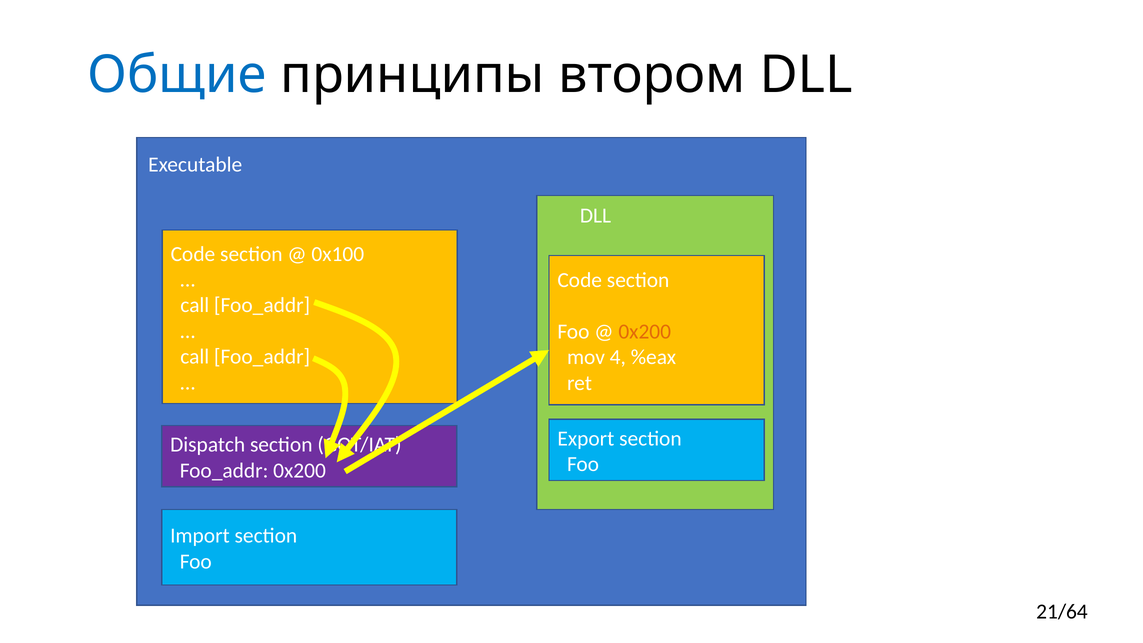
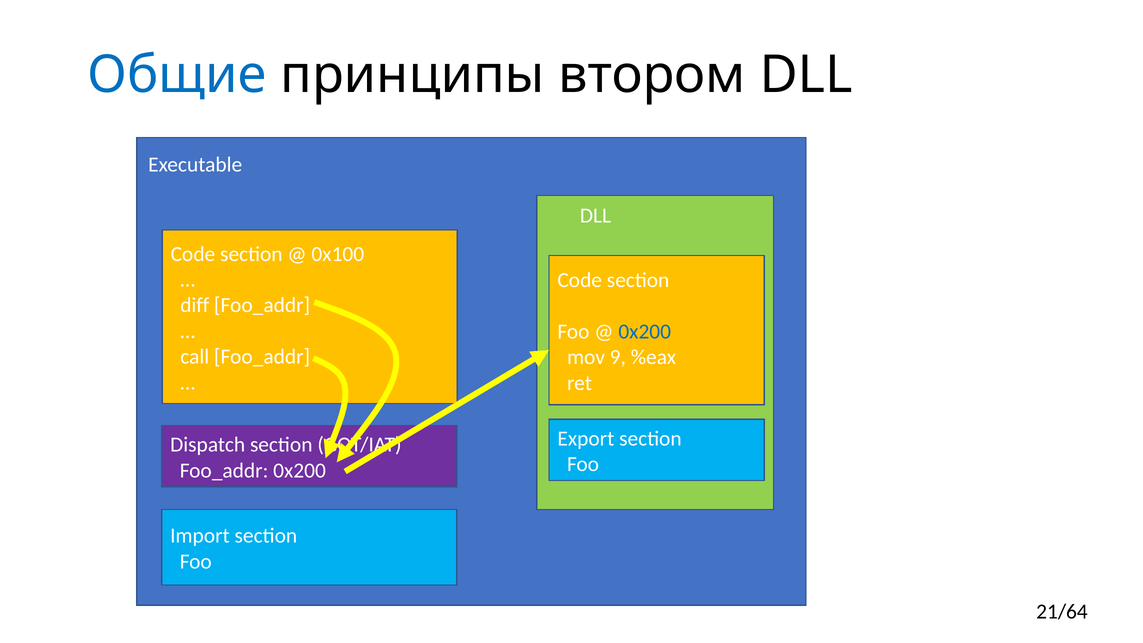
сall: сall -> diff (195, 305)
0x200 colour: orange -> blue (645, 332)
4: 4 -> 9 (618, 357)
